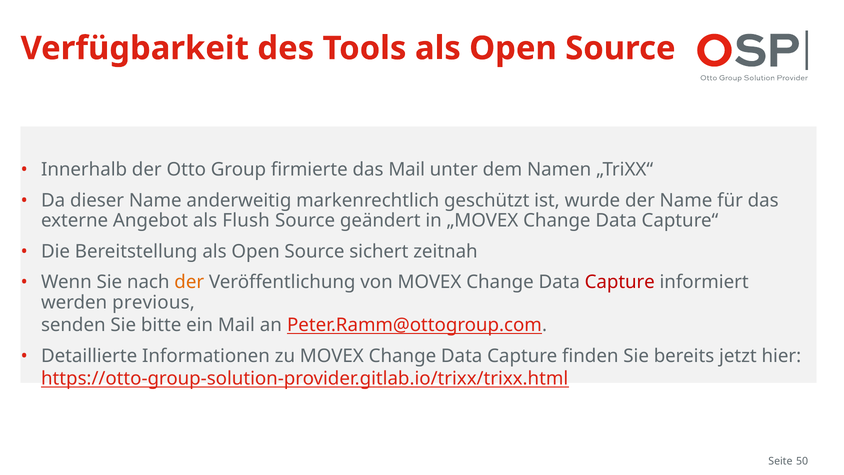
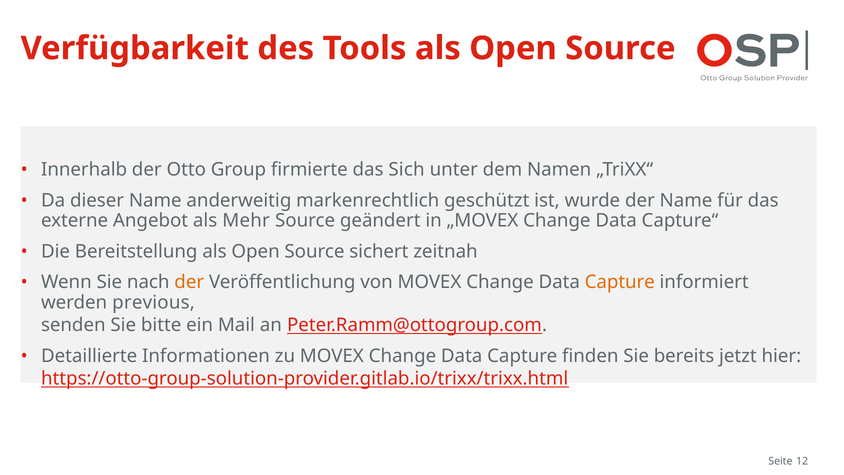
das Mail: Mail -> Sich (407, 169)
Flush: Flush -> Mehr (246, 221)
Capture colour: red -> orange (620, 282)
50: 50 -> 12 (802, 461)
